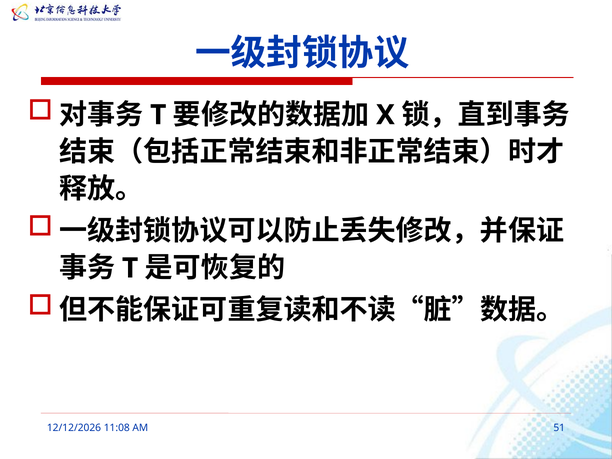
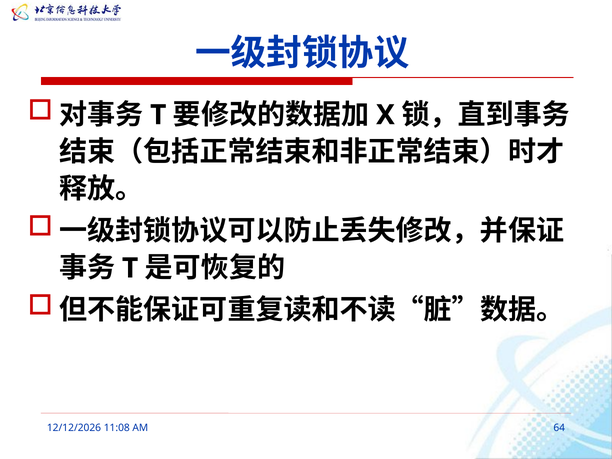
51: 51 -> 64 (559, 428)
